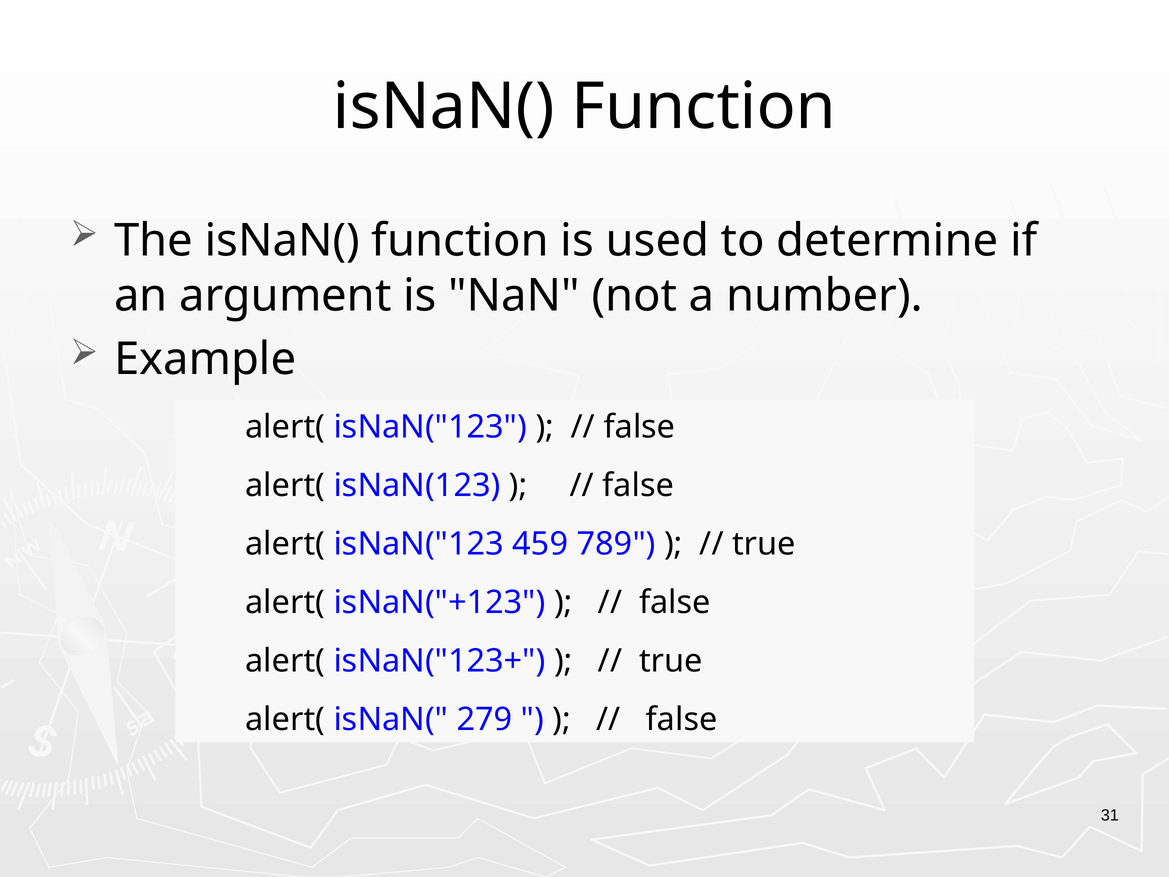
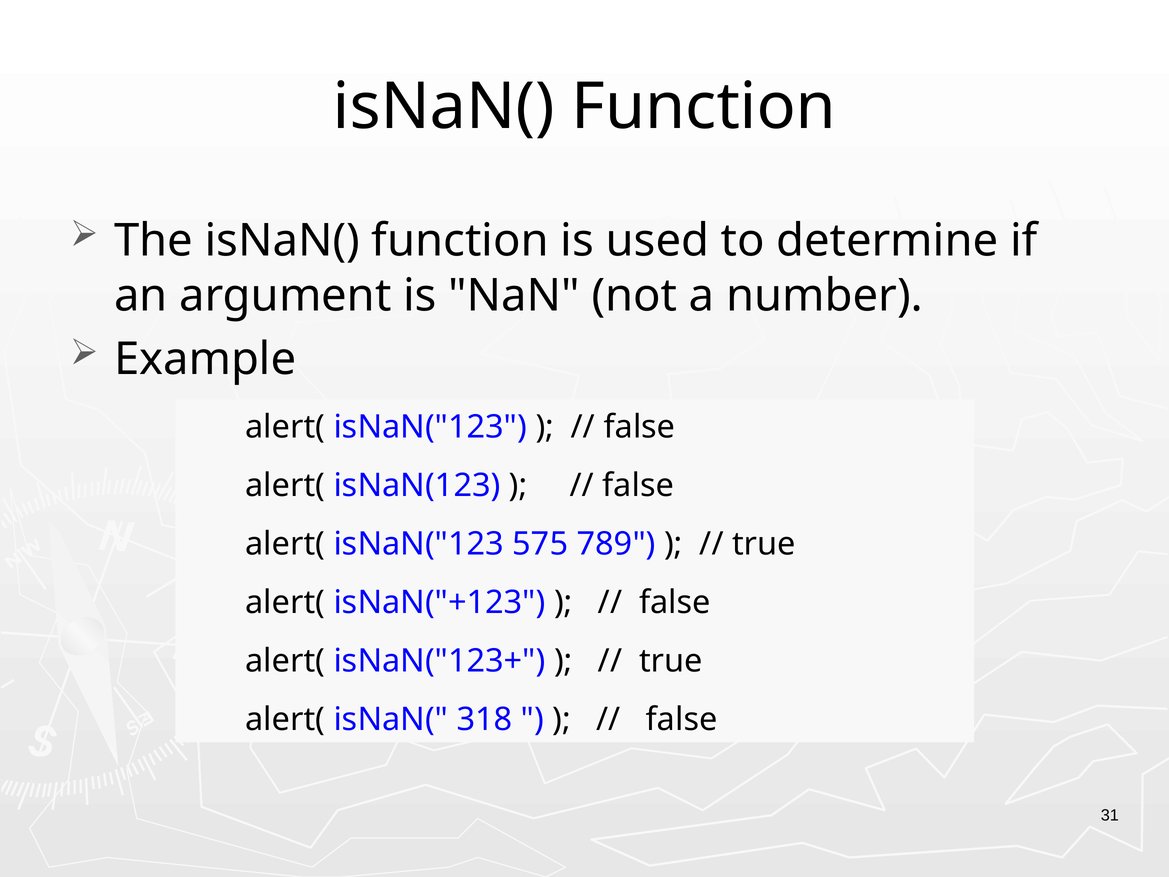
459: 459 -> 575 (540, 544)
279: 279 -> 318 (485, 719)
